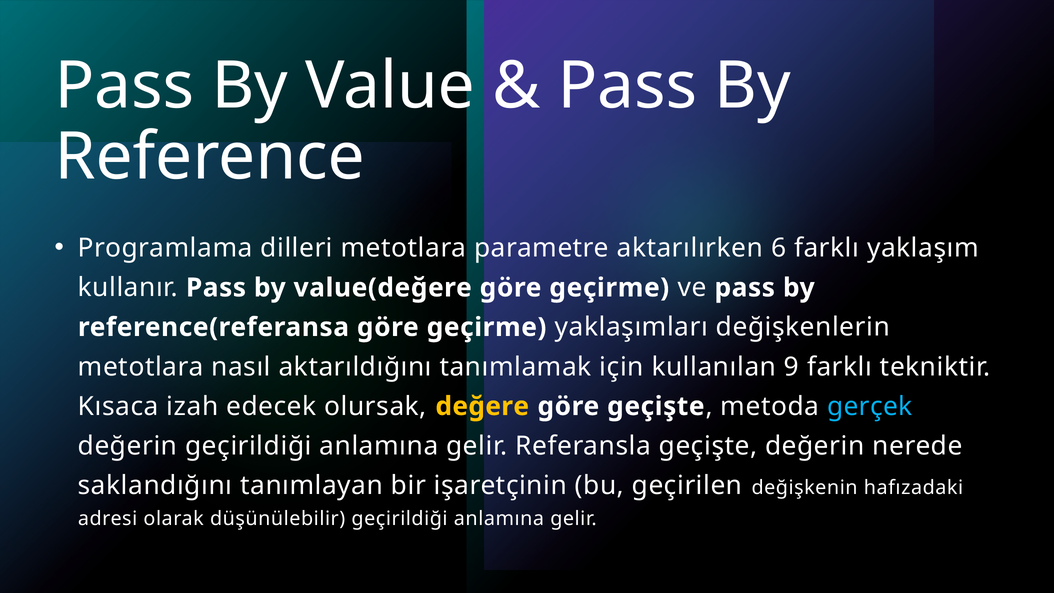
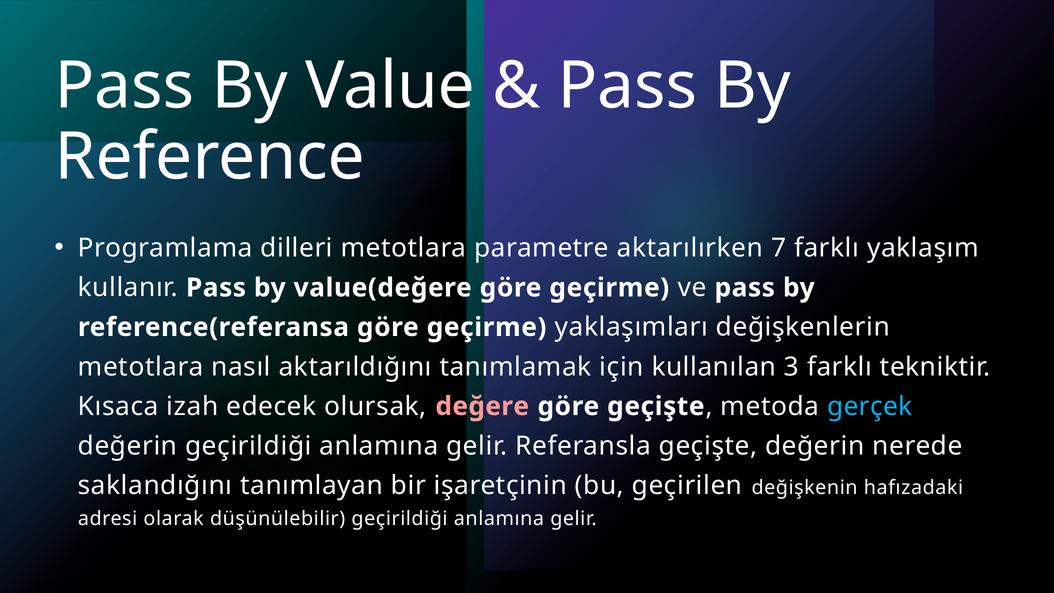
6: 6 -> 7 (779, 248)
9: 9 -> 3 (791, 367)
değere colour: yellow -> pink (482, 406)
